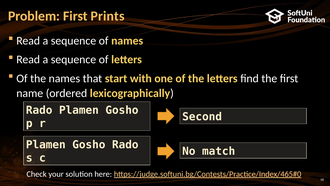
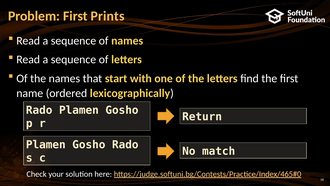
Second: Second -> Return (202, 117)
